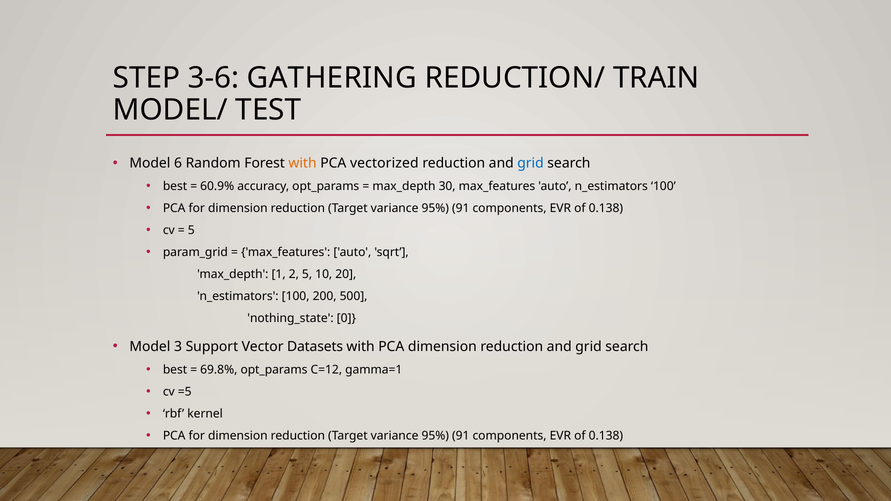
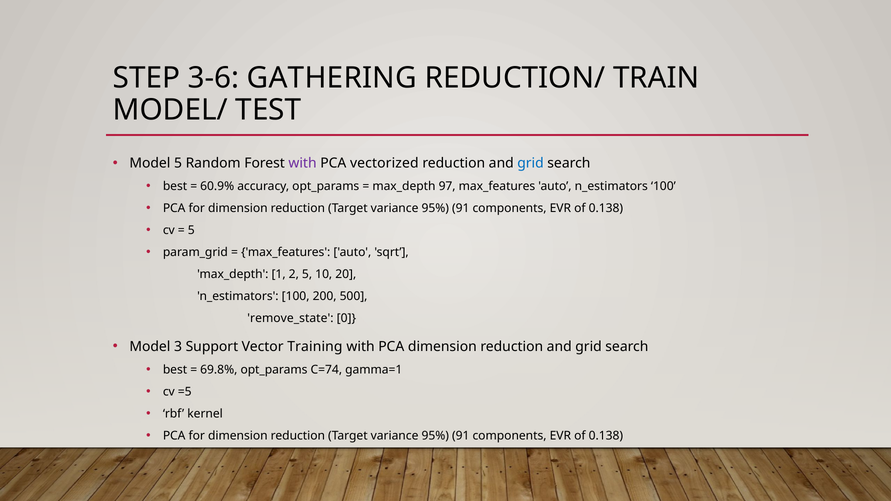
Model 6: 6 -> 5 (178, 163)
with colour: orange -> purple (303, 163)
30: 30 -> 97 (447, 186)
nothing_state: nothing_state -> remove_state (290, 318)
Datasets: Datasets -> Training (315, 347)
C=12: C=12 -> C=74 (326, 370)
